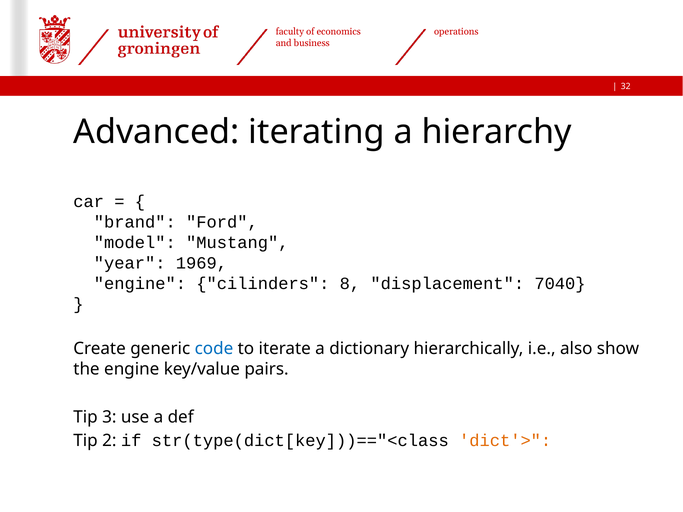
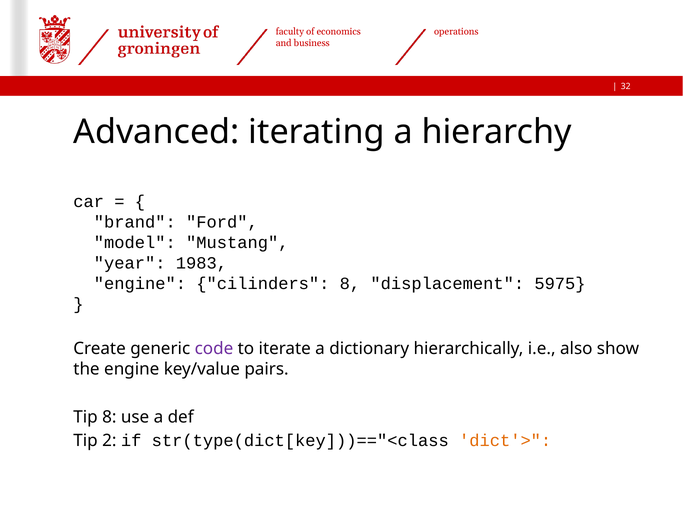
1969: 1969 -> 1983 (201, 263)
7040: 7040 -> 5975 (560, 284)
code colour: blue -> purple (214, 349)
Tip 3: 3 -> 8 (109, 417)
